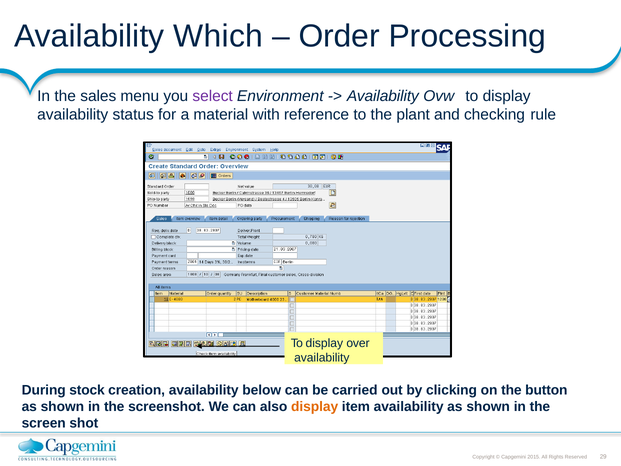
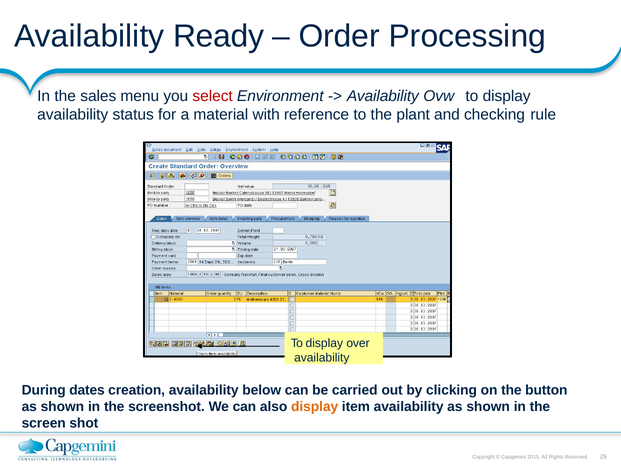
Which: Which -> Ready (219, 36)
select colour: purple -> red (213, 96)
stock: stock -> dates (87, 390)
